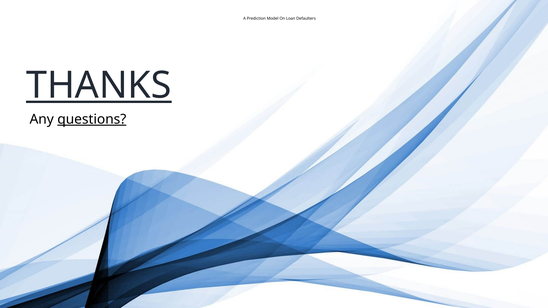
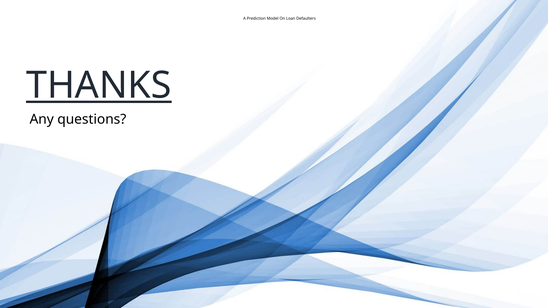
questions underline: present -> none (92, 119)
